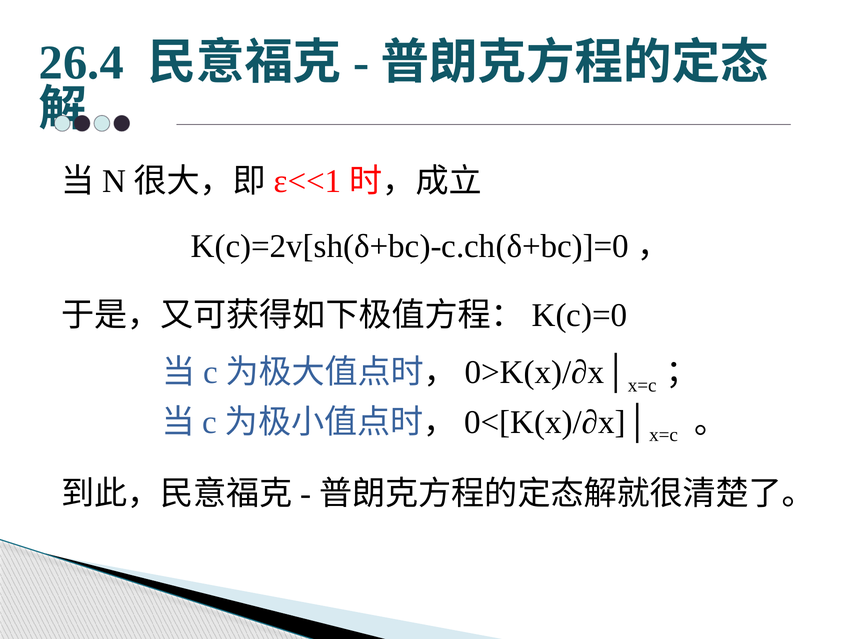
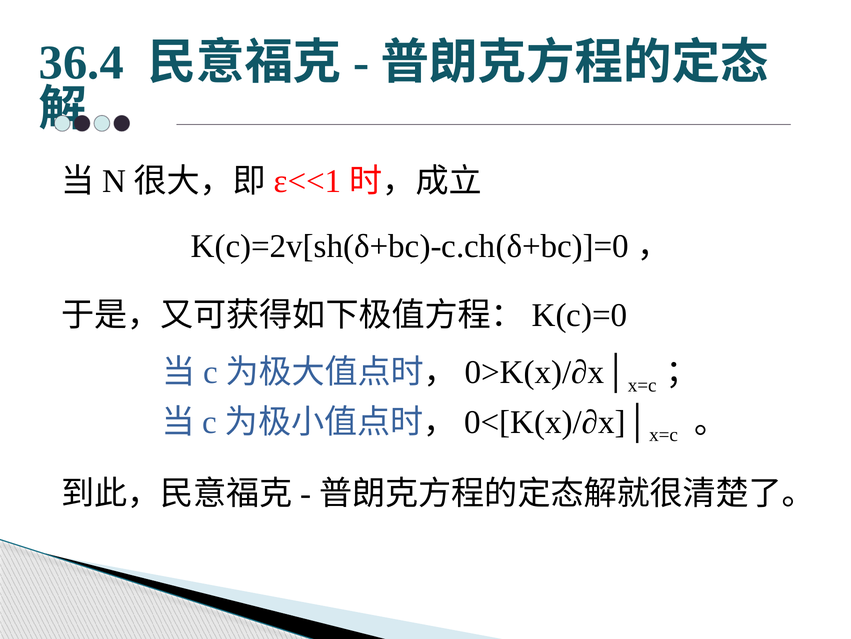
26.4: 26.4 -> 36.4 (81, 63)
